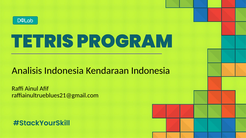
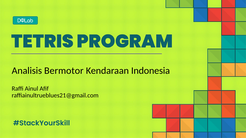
Analisis Indonesia: Indonesia -> Bermotor (64, 71)
